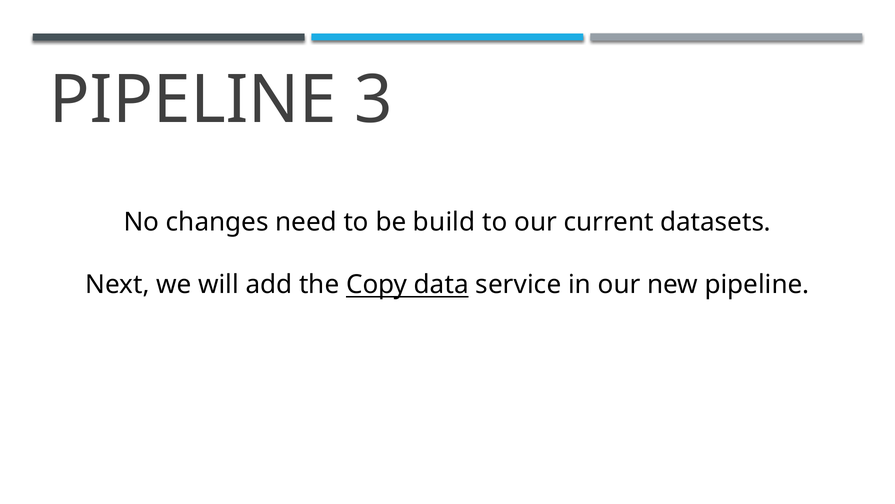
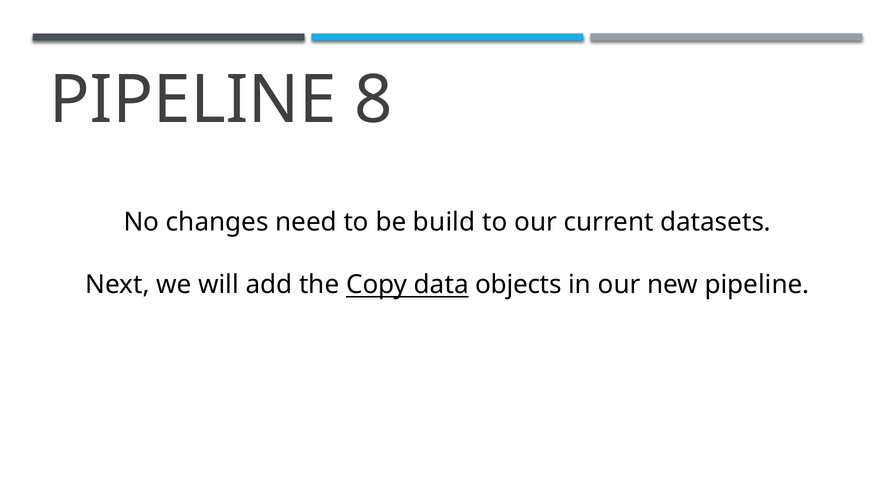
3: 3 -> 8 (373, 100)
service: service -> objects (519, 284)
